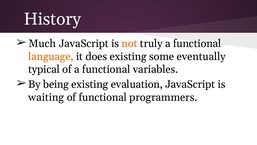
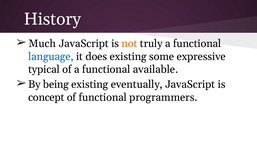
language colour: orange -> blue (51, 56)
eventually: eventually -> expressive (201, 56)
variables: variables -> available (155, 69)
evaluation: evaluation -> eventually (137, 84)
waiting: waiting -> concept (46, 97)
